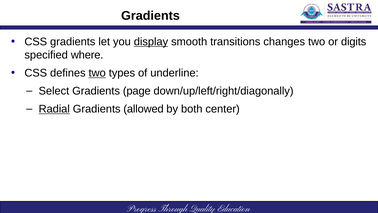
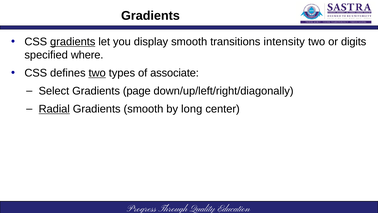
gradients underline: none -> present (73, 42)
display underline: present -> none (151, 42)
changes: changes -> intensity (284, 42)
underline: underline -> associate (175, 73)
Gradients allowed: allowed -> smooth (143, 109)
both: both -> long (192, 109)
